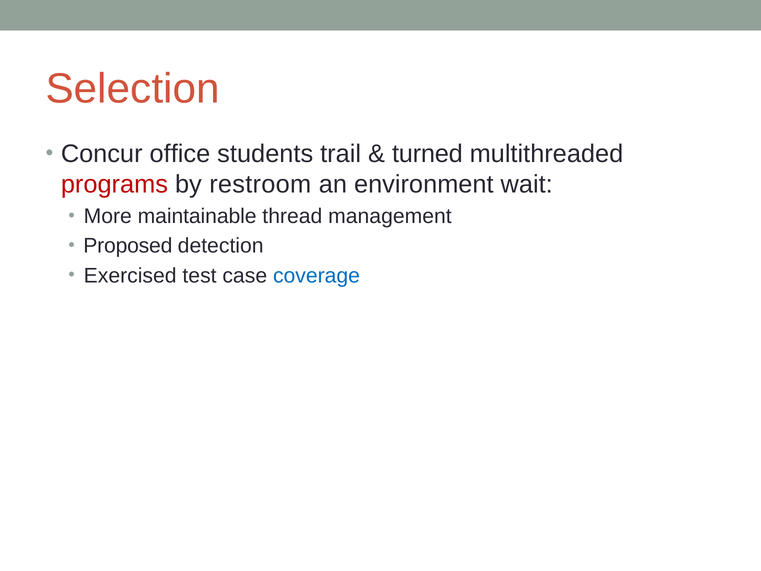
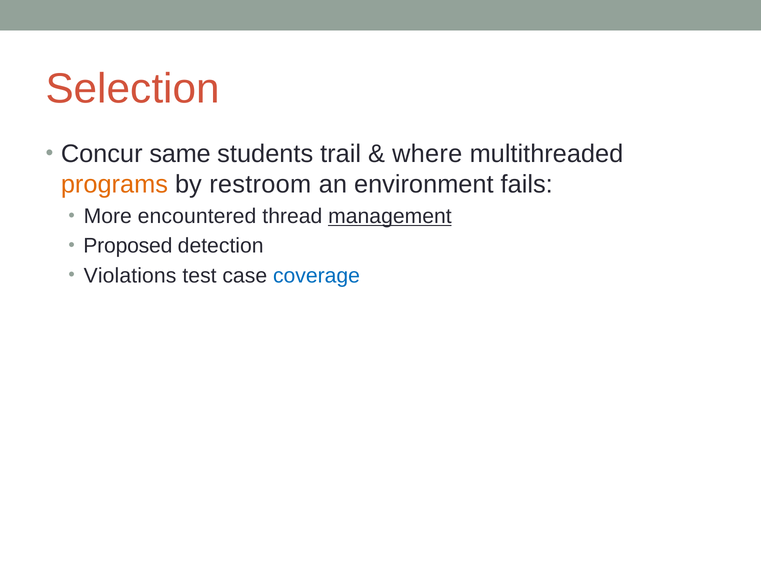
office: office -> same (180, 154)
turned: turned -> where (427, 154)
programs colour: red -> orange (114, 184)
wait: wait -> fails (527, 184)
maintainable: maintainable -> encountered (197, 216)
management underline: none -> present (390, 216)
Exercised: Exercised -> Violations (130, 275)
